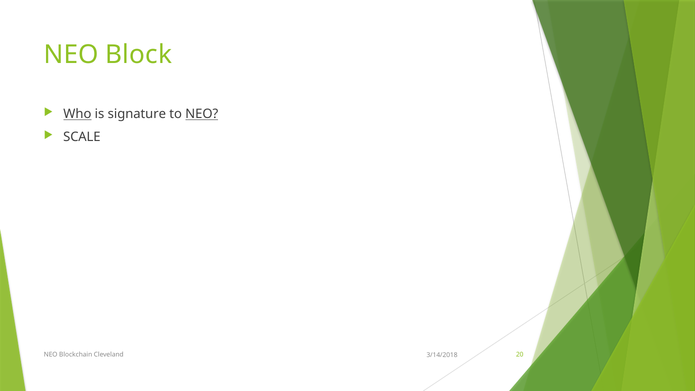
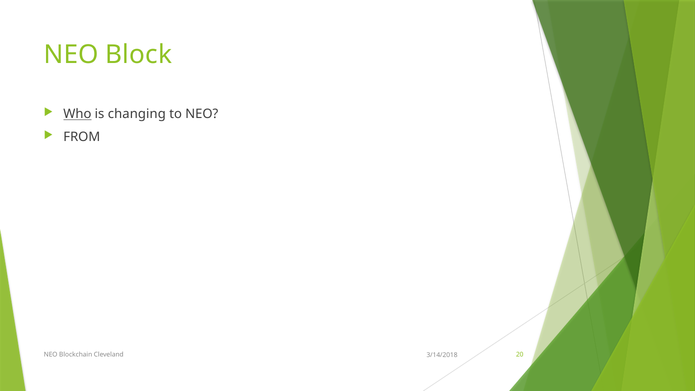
signature: signature -> changing (137, 114)
NEO underline: present -> none (202, 114)
SCALE: SCALE -> FROM (82, 137)
